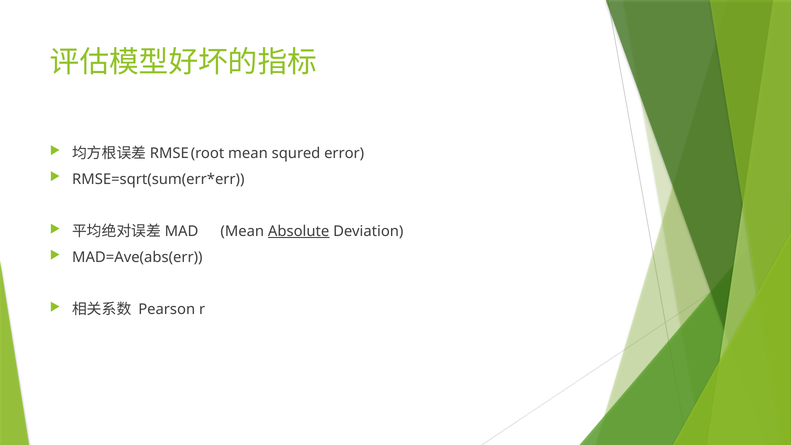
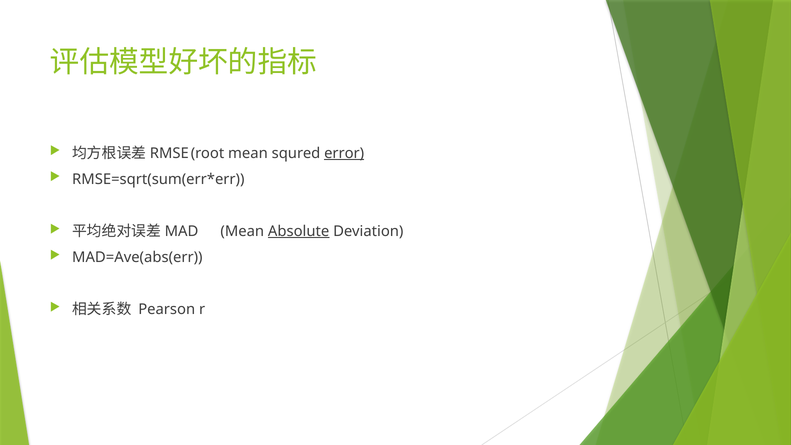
error underline: none -> present (344, 153)
